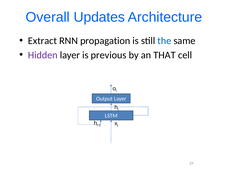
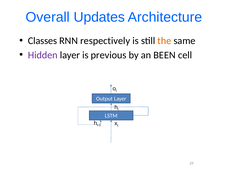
Extract: Extract -> Classes (42, 41)
propagation: propagation -> respectively (105, 41)
the colour: blue -> orange (164, 41)
THAT: THAT -> BEEN (165, 55)
